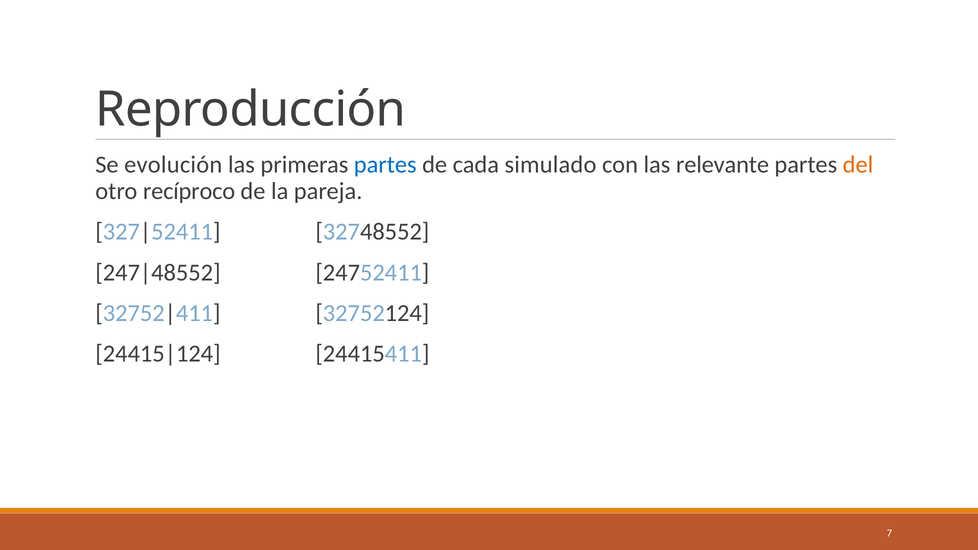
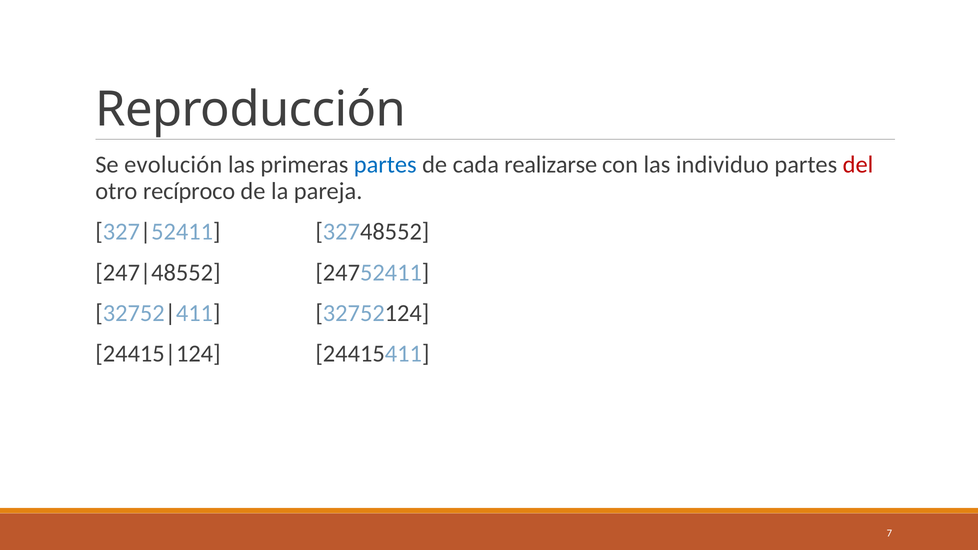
simulado: simulado -> realizarse (551, 165)
relevante: relevante -> individuo (722, 165)
del colour: orange -> red (858, 165)
